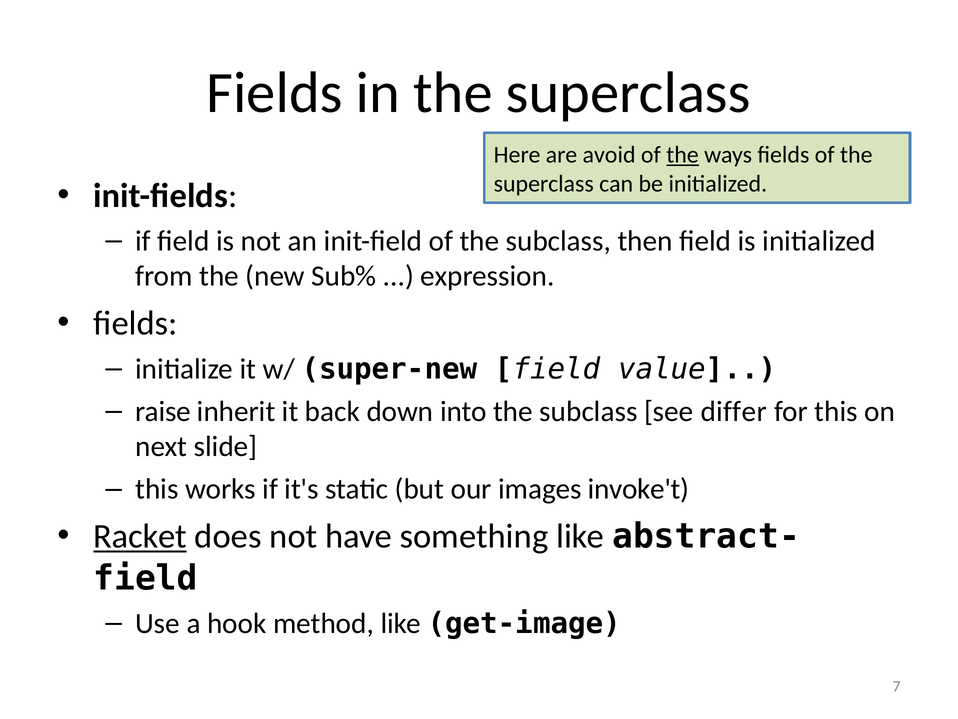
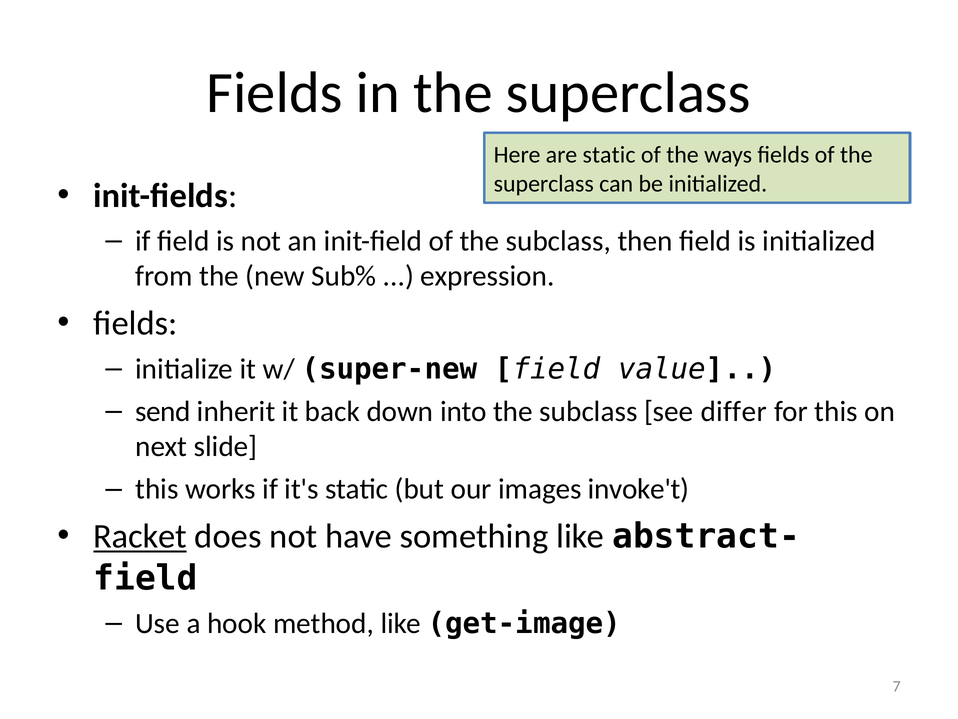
are avoid: avoid -> static (609, 155)
the underline: present -> none (683, 155)
raise: raise -> send (163, 411)
